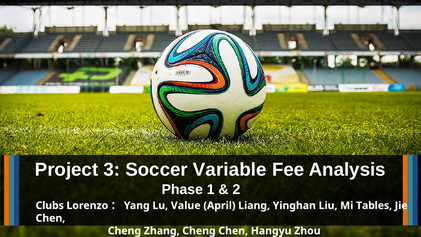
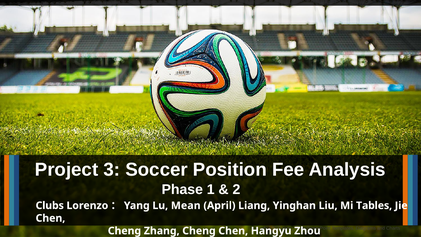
Variable: Variable -> Position (230, 169)
Value: Value -> Mean (186, 205)
